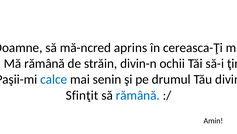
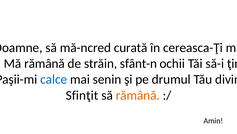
aprins: aprins -> curată (131, 47)
divin-n: divin-n -> sfânt-n (138, 63)
rămână colour: blue -> orange (138, 95)
